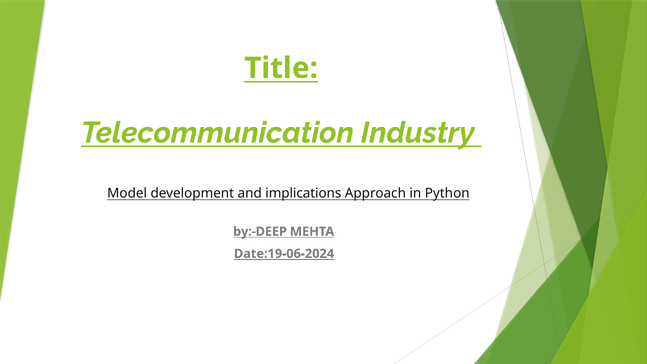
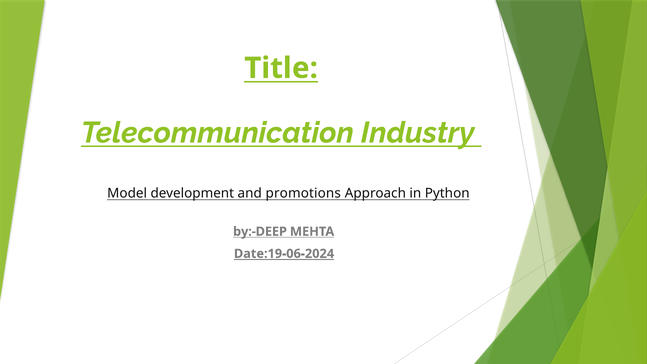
implications: implications -> promotions (303, 193)
